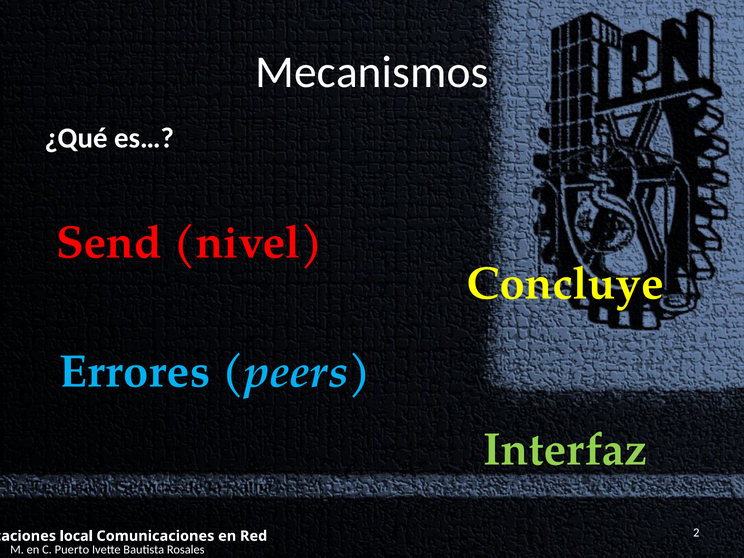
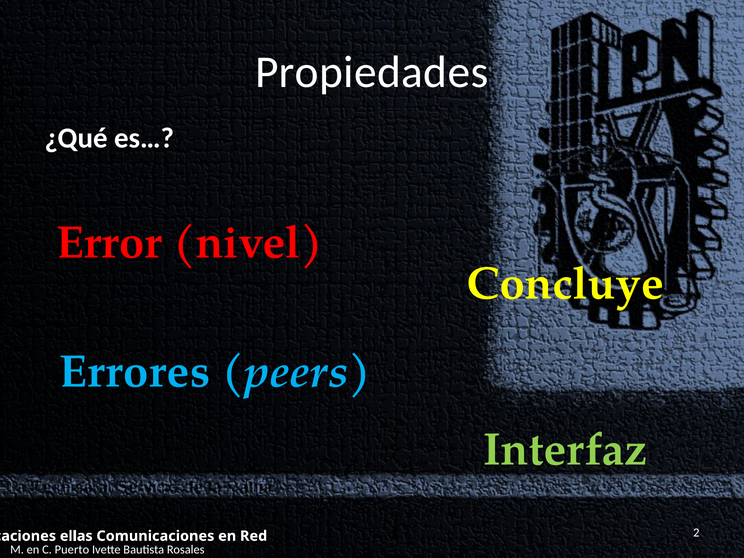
Mecanismos: Mecanismos -> Propiedades (372, 72)
Send: Send -> Error (109, 243)
local: local -> ellas (76, 536)
